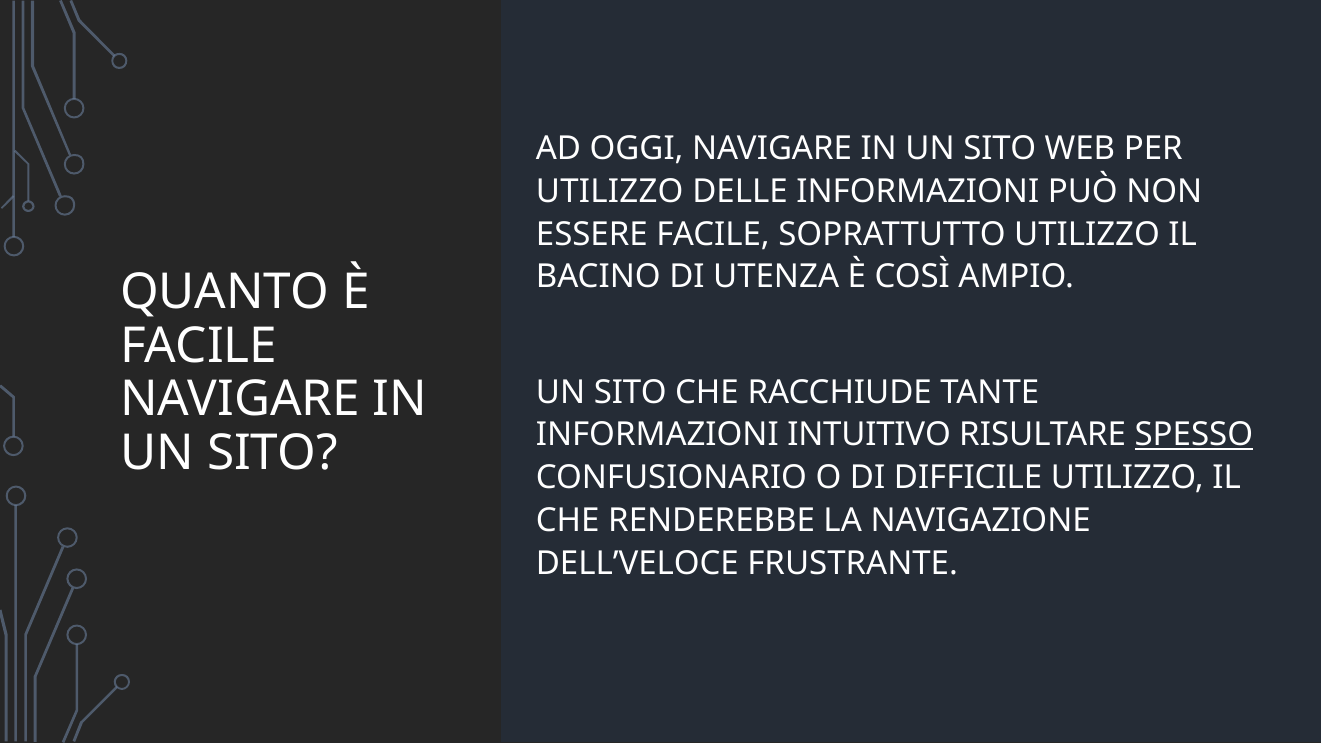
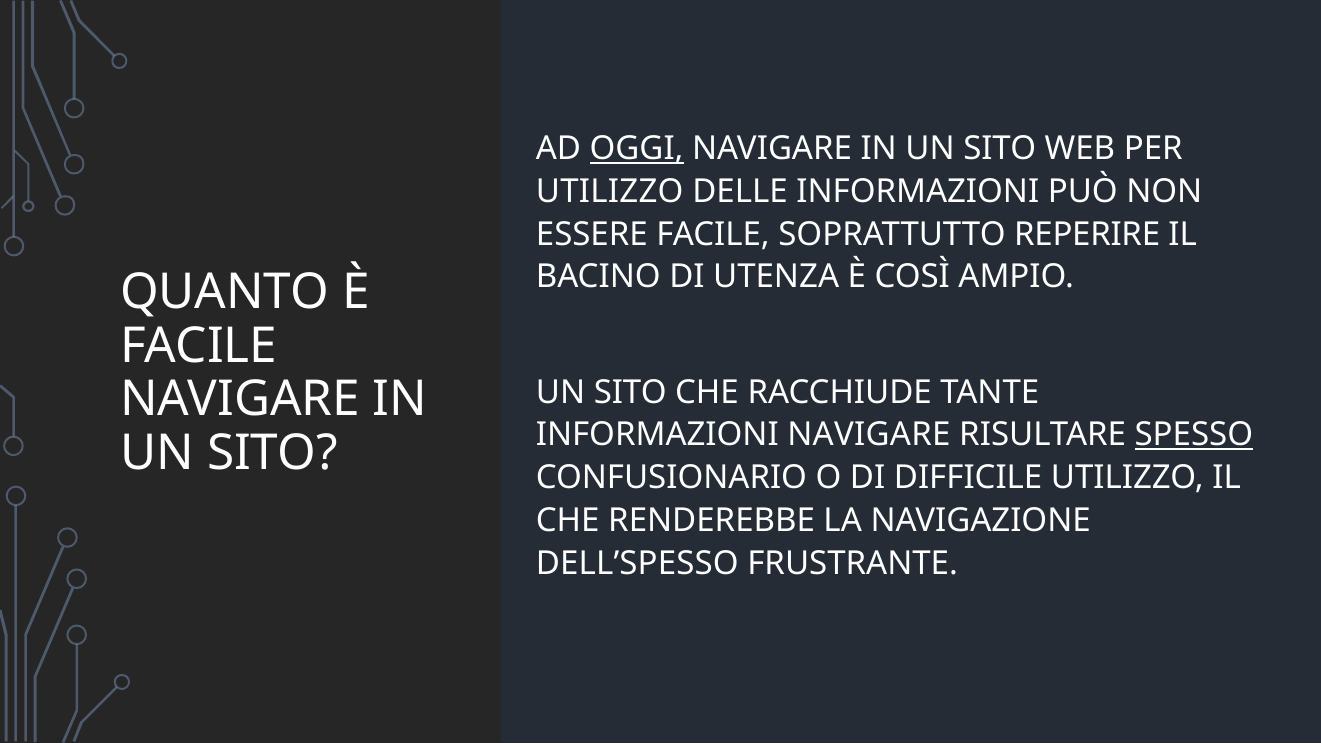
OGGI underline: none -> present (637, 149)
SOPRATTUTTO UTILIZZO: UTILIZZO -> REPERIRE (1087, 234)
INFORMAZIONI INTUITIVO: INTUITIVO -> NAVIGARE (869, 435)
DELL’VELOCE: DELL’VELOCE -> DELL’SPESSO (637, 563)
